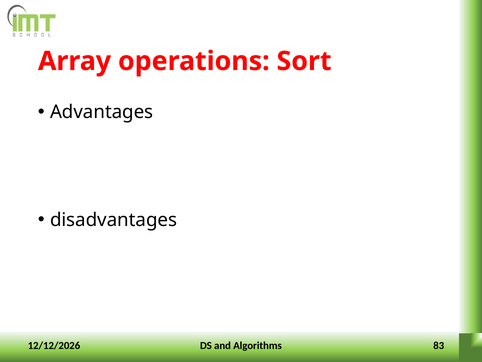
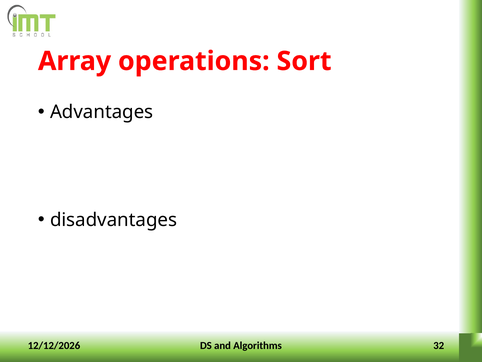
83: 83 -> 32 (439, 345)
